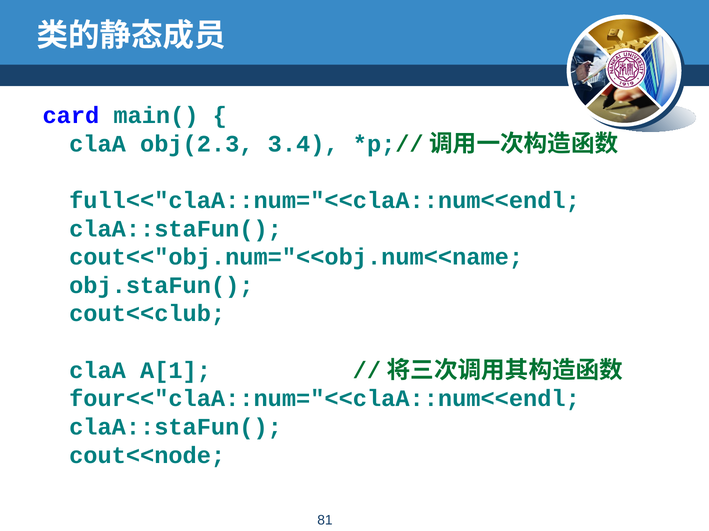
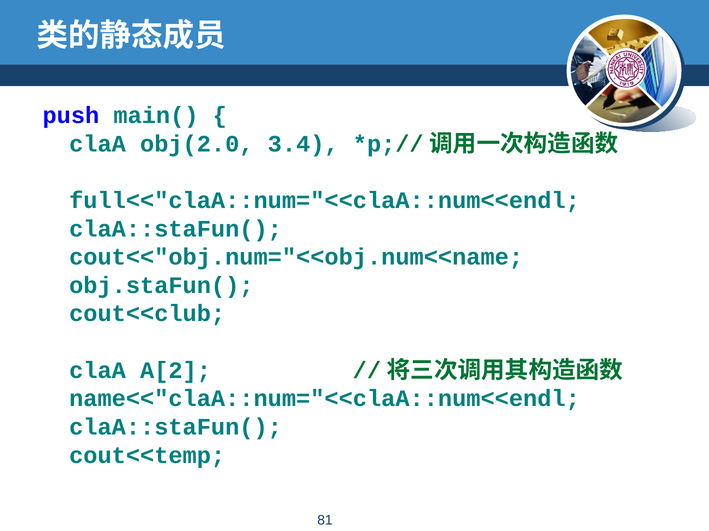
card: card -> push (71, 116)
obj(2.3: obj(2.3 -> obj(2.0 (197, 144)
A[1: A[1 -> A[2 (176, 371)
four<<"claA::num="<<claA::num<<endl: four<<"claA::num="<<claA::num<<endl -> name<<"claA::num="<<claA::num<<endl (324, 399)
cout<<node: cout<<node -> cout<<temp (147, 456)
